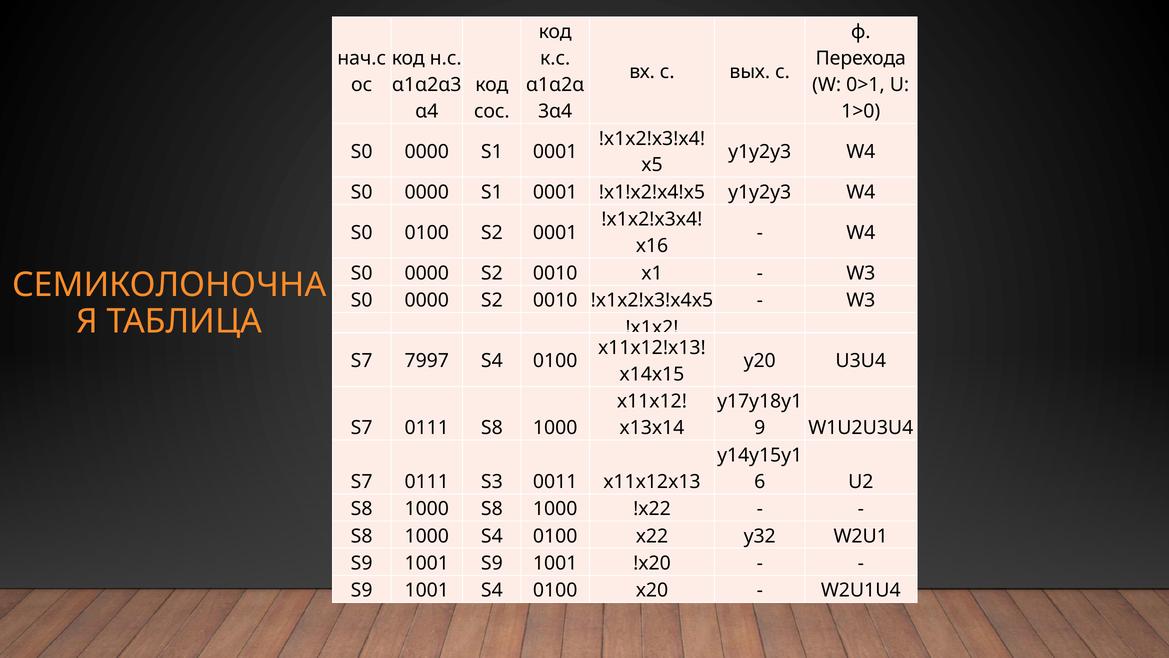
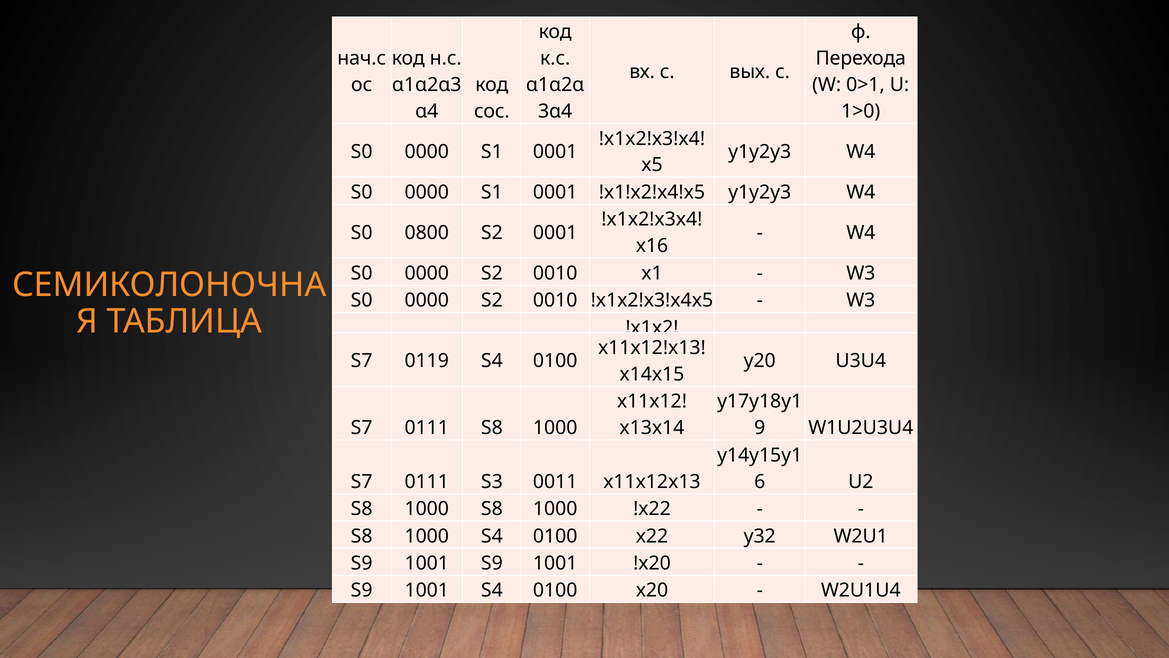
S0 0100: 0100 -> 0800 (427, 233)
7997: 7997 -> 0119 (427, 361)
